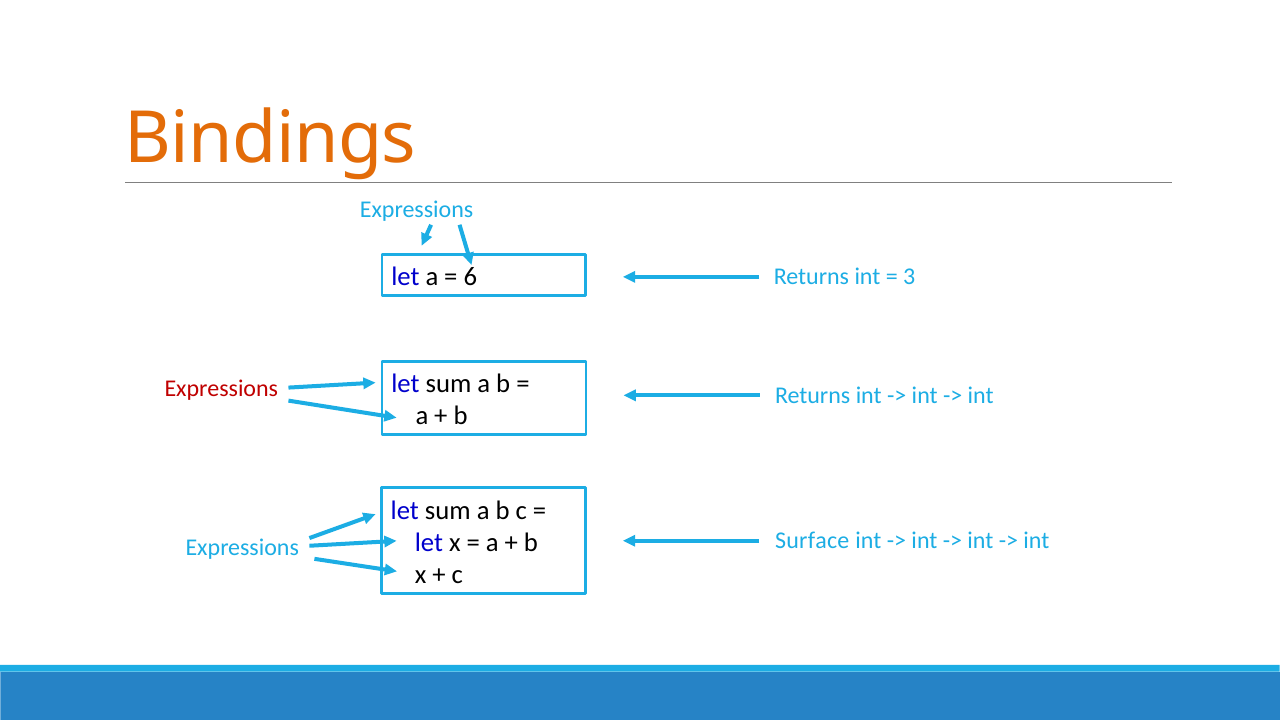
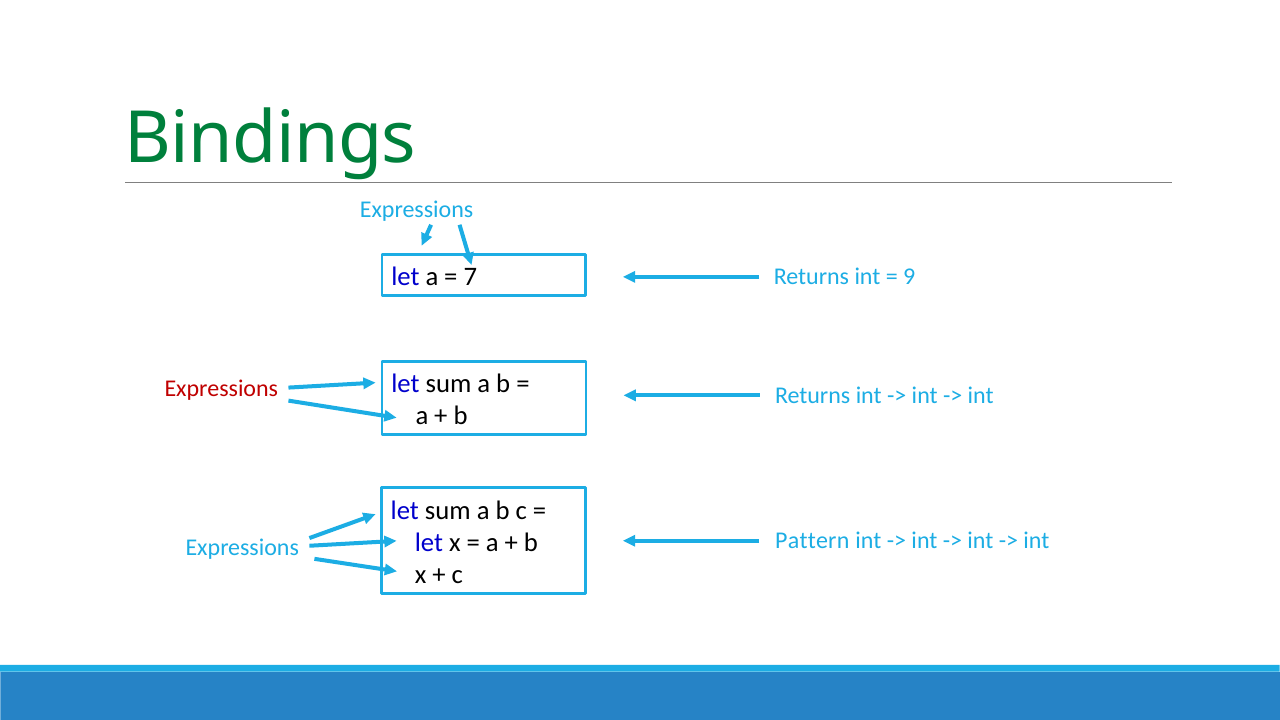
Bindings colour: orange -> green (271, 139)
6: 6 -> 7 (470, 277)
3: 3 -> 9 (909, 277)
Surface: Surface -> Pattern (812, 541)
